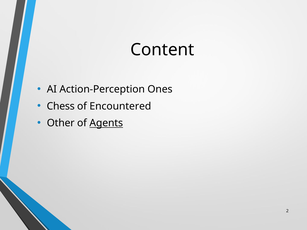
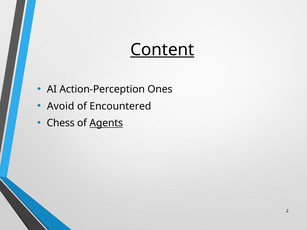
Content underline: none -> present (162, 50)
Chess: Chess -> Avoid (61, 106)
Other: Other -> Chess (61, 123)
